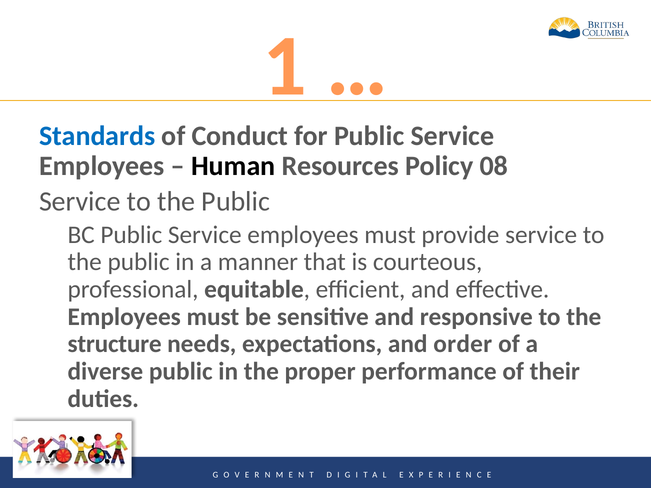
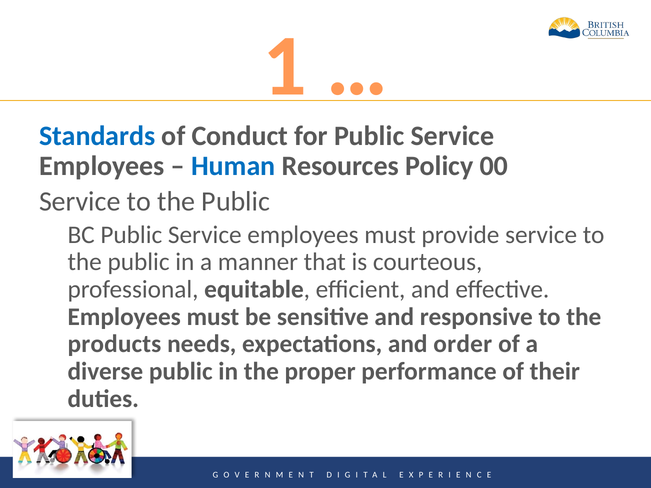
Human colour: black -> blue (233, 166)
08: 08 -> 00 (494, 166)
structure: structure -> products (114, 344)
